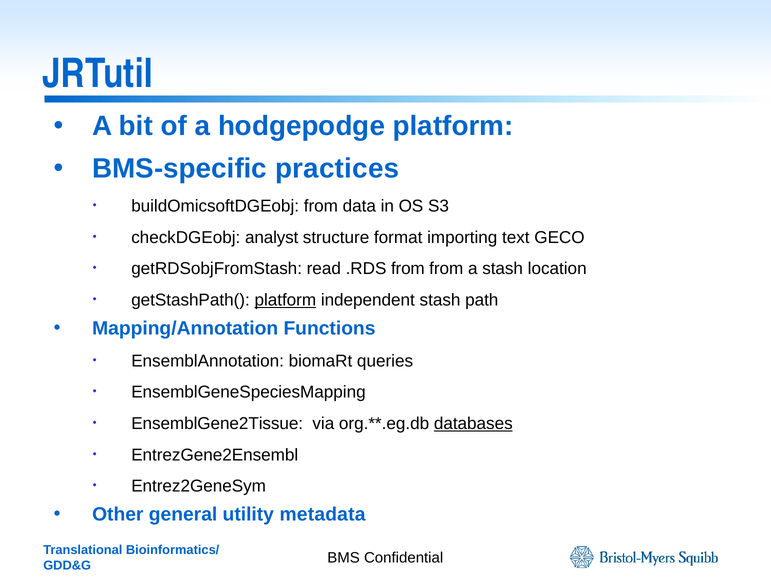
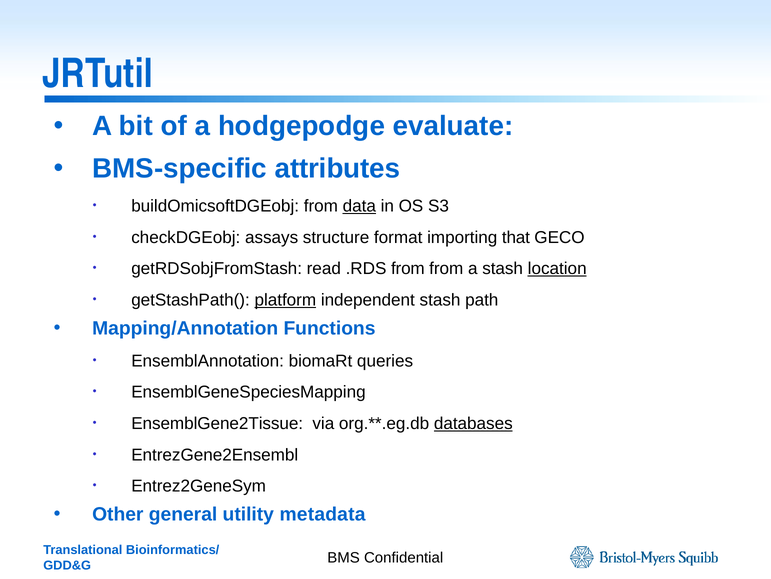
hodgepodge platform: platform -> evaluate (453, 126)
practices: practices -> attributes (337, 169)
data underline: none -> present (359, 206)
analyst: analyst -> assays (272, 237)
text: text -> that (516, 237)
location underline: none -> present (557, 268)
